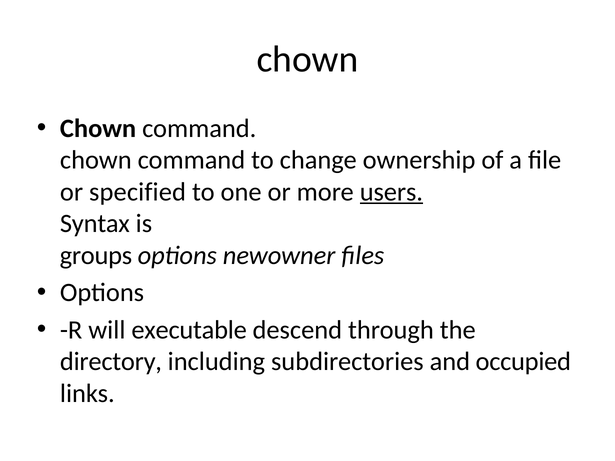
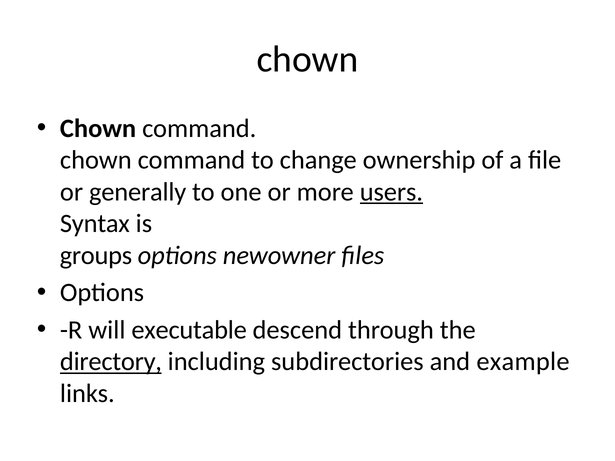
specified: specified -> generally (138, 192)
directory underline: none -> present (111, 362)
occupied: occupied -> example (523, 362)
